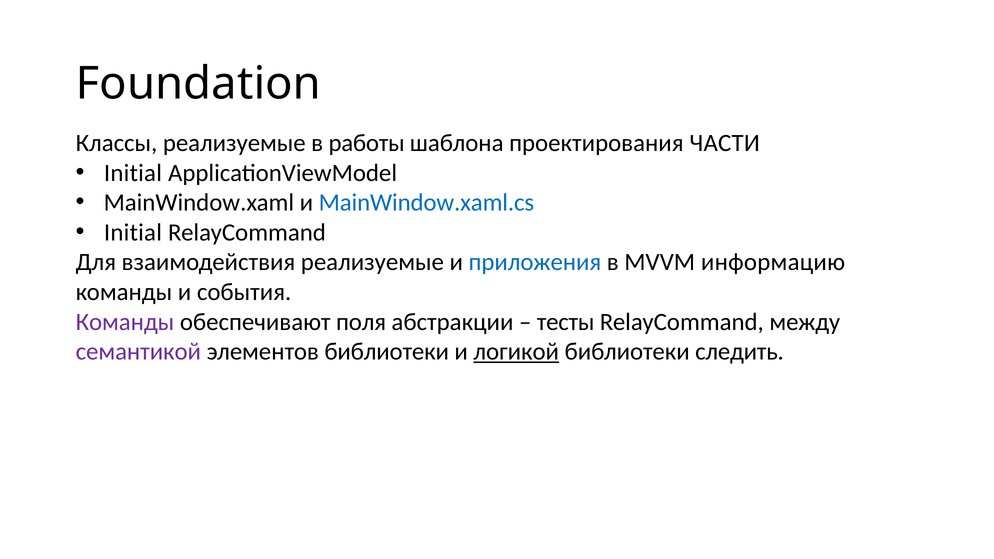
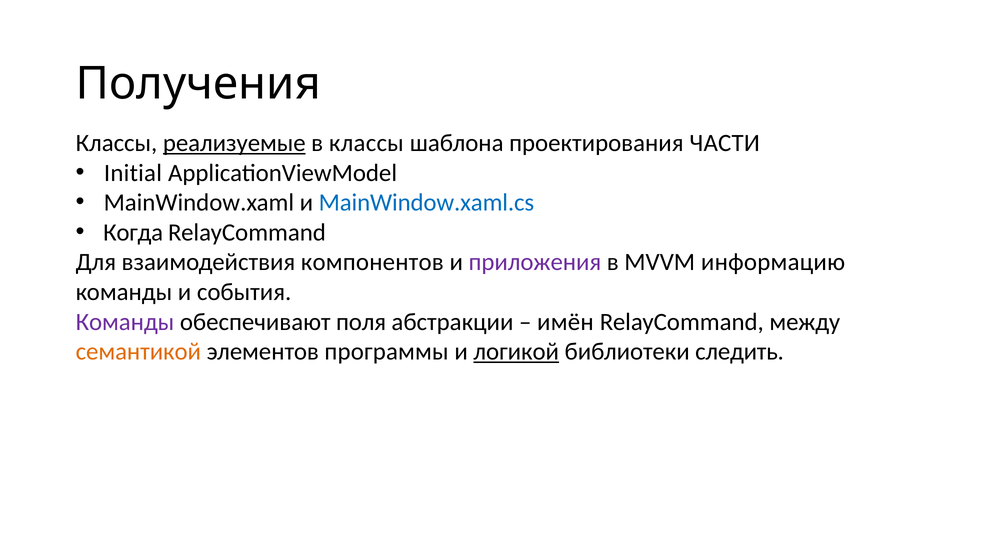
Foundation: Foundation -> Получения (198, 83)
реализуемые underline: none -> present (234, 143)
в работы: работы -> классы (366, 143)
Initial: Initial -> Когда (133, 233)
взаимодействия реализуемые: реализуемые -> компонентов (372, 262)
приложения colour: blue -> purple (535, 262)
тесты: тесты -> имён (565, 322)
семантикой colour: purple -> orange (138, 352)
элементов библиотеки: библиотеки -> программы (387, 352)
